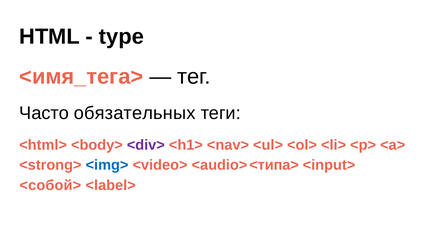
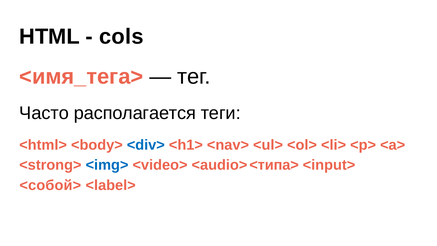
type: type -> cols (121, 37)
обязательных: обязательных -> располагается (135, 113)
<div> colour: purple -> blue (146, 145)
